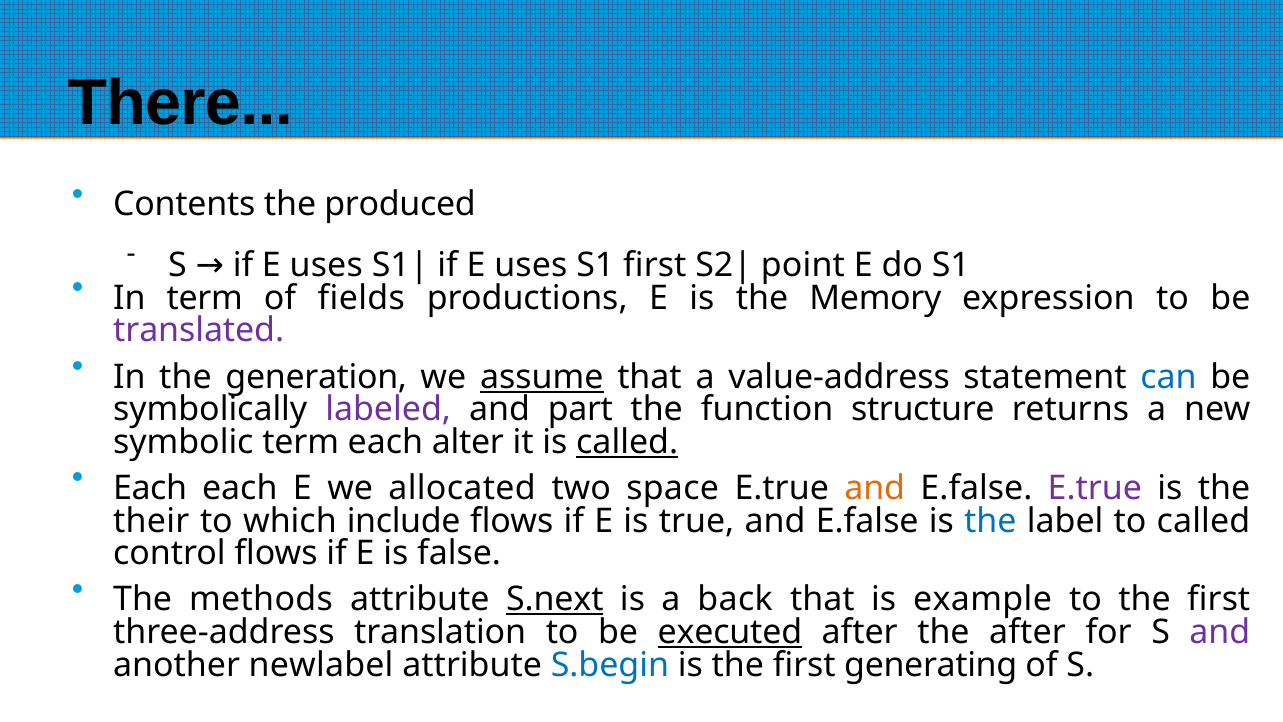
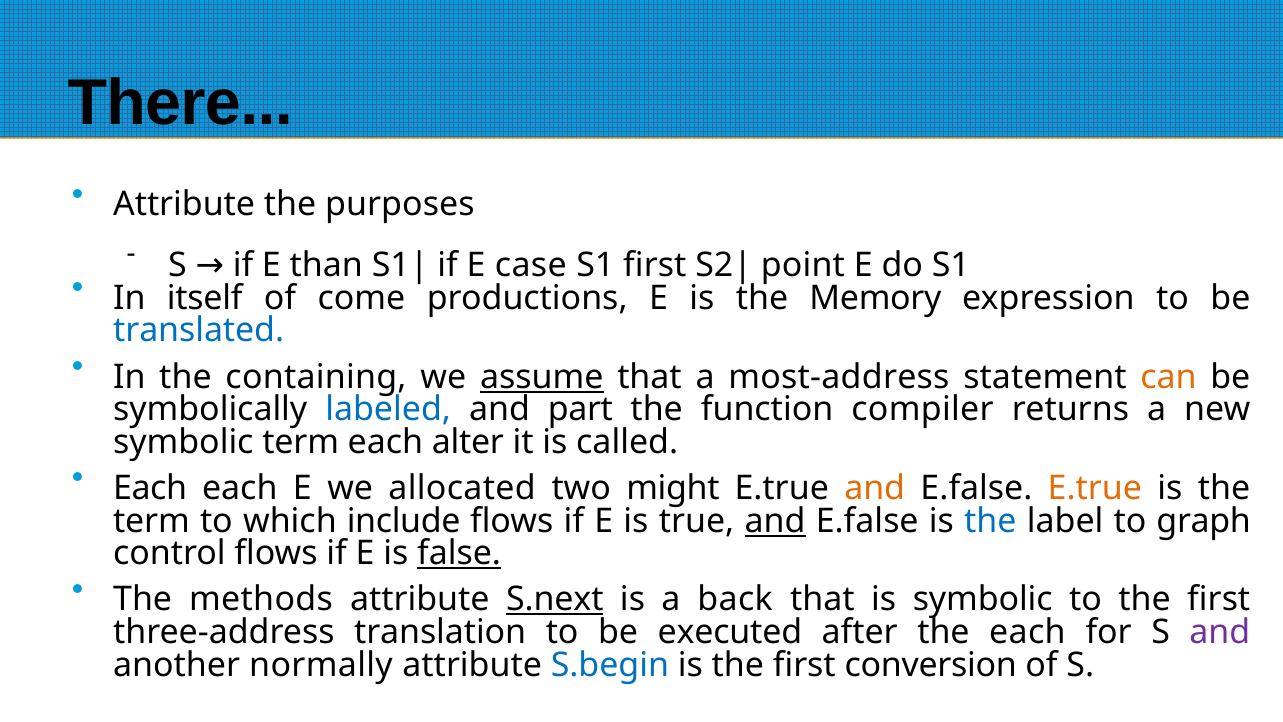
Contents: Contents -> Attribute (184, 205)
produced: produced -> purposes (400, 205)
S if E uses: uses -> than (326, 265)
uses: uses -> case (531, 265)
In term: term -> itself (205, 298)
fields: fields -> come (361, 298)
translated colour: purple -> blue (199, 331)
generation: generation -> containing (316, 377)
value-address: value-address -> most-address (839, 377)
can colour: blue -> orange (1168, 377)
labeled colour: purple -> blue (388, 409)
structure: structure -> compiler (923, 409)
called underline: present -> none (627, 442)
space: space -> might (673, 488)
E.true colour: purple -> orange (1095, 488)
their: their -> term (151, 521)
and underline: none -> present (775, 521)
to called: called -> graph (1204, 521)
false underline: none -> present (459, 553)
is example: example -> symbolic (983, 600)
executed underline: present -> none (730, 632)
the after: after -> each (1027, 632)
newlabel: newlabel -> normally (321, 665)
generating: generating -> conversion (931, 665)
